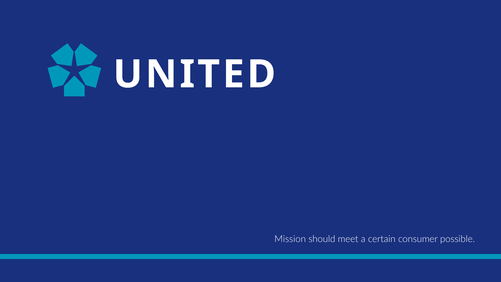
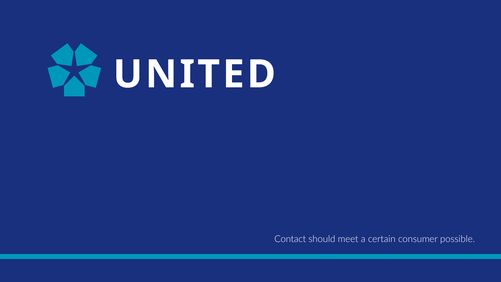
Mission: Mission -> Contact (290, 239)
